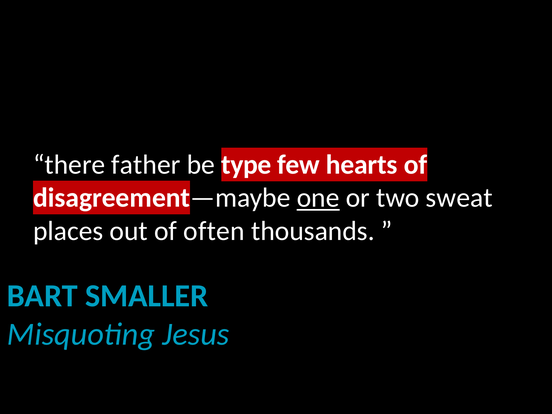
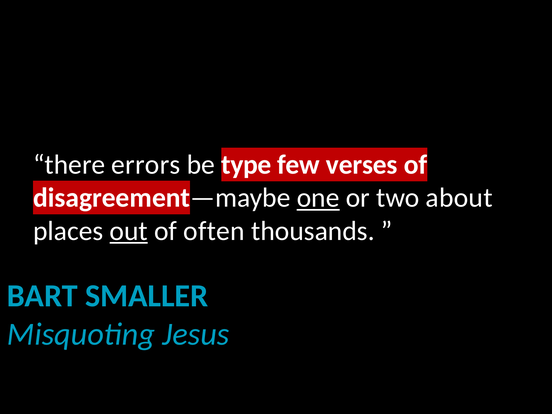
father: father -> errors (146, 165)
hearts: hearts -> verses (362, 165)
sweat: sweat -> about (459, 198)
out underline: none -> present (129, 231)
